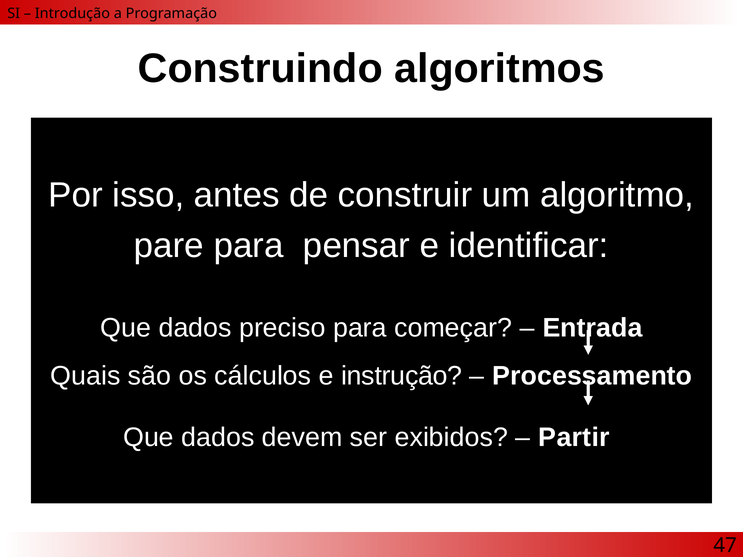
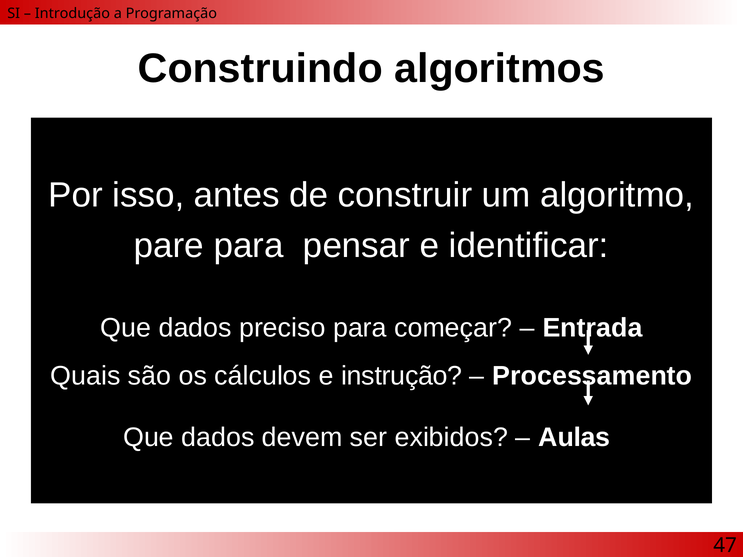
Partir: Partir -> Aulas (574, 438)
